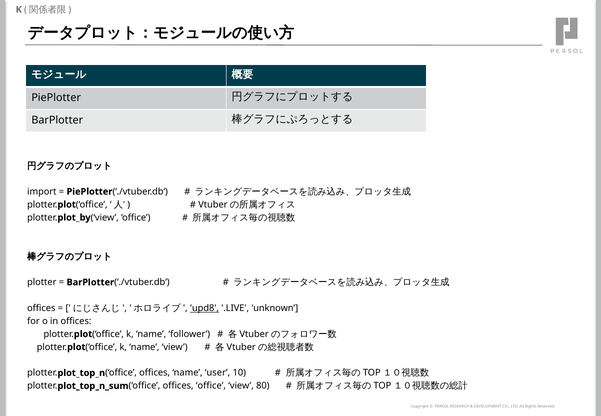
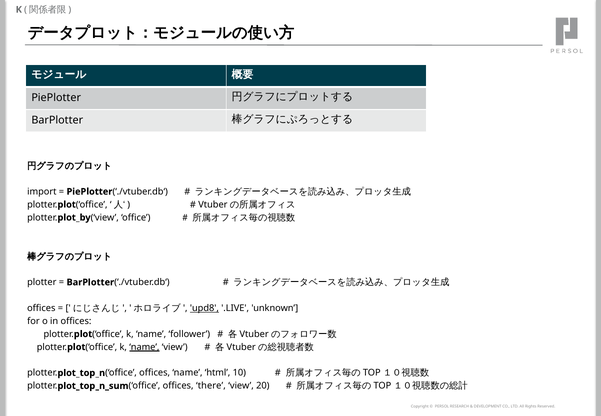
name underline: none -> present (144, 347)
user: user -> html (218, 373)
offices office: office -> there (211, 386)
80: 80 -> 20 (263, 386)
